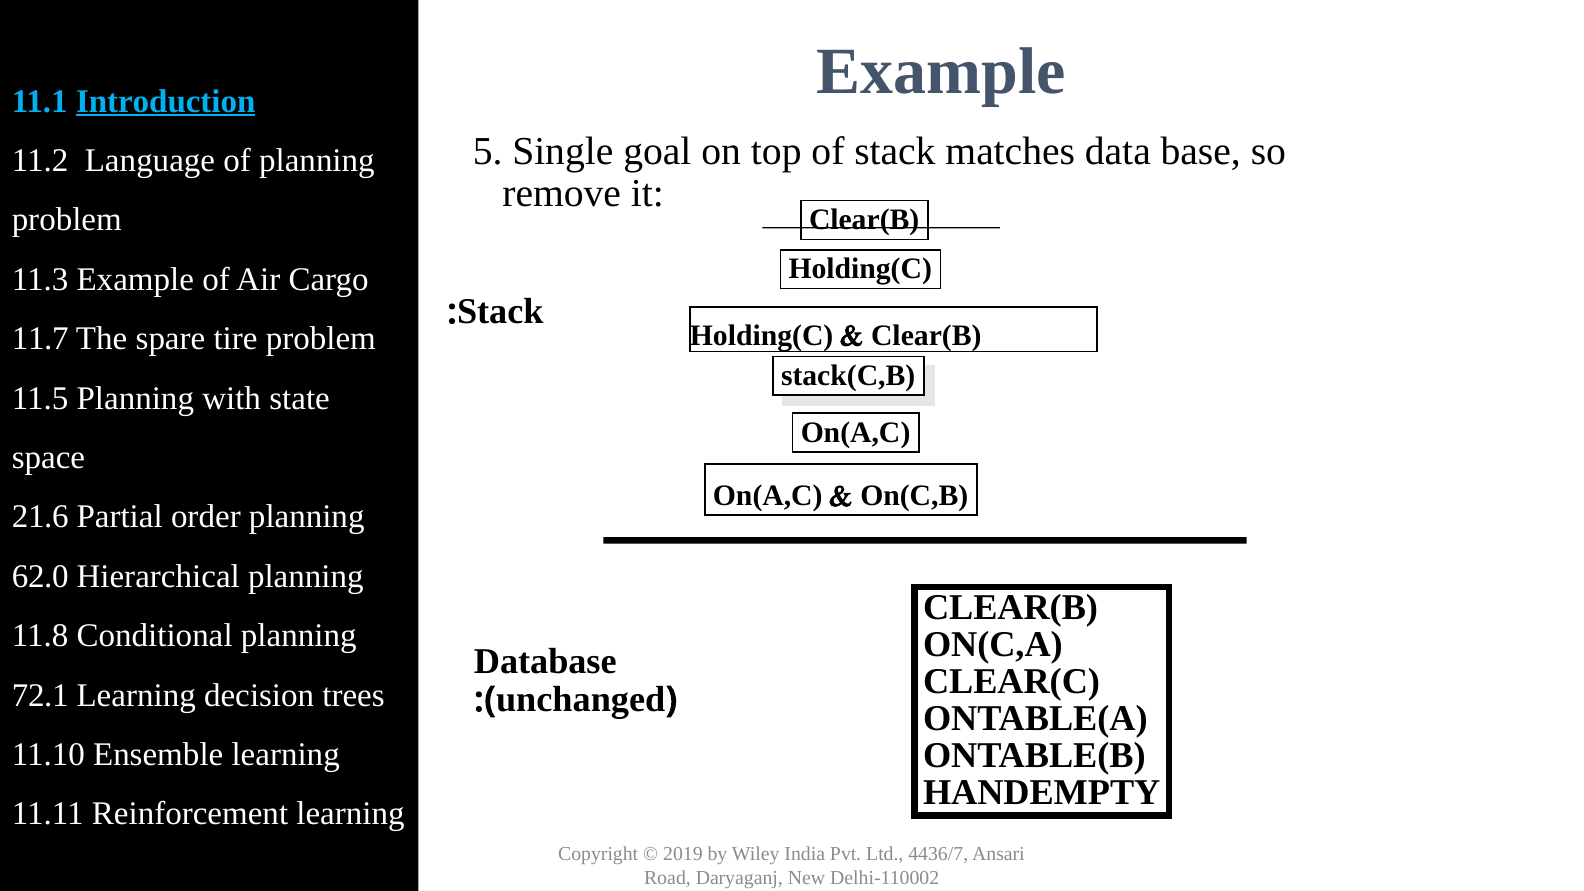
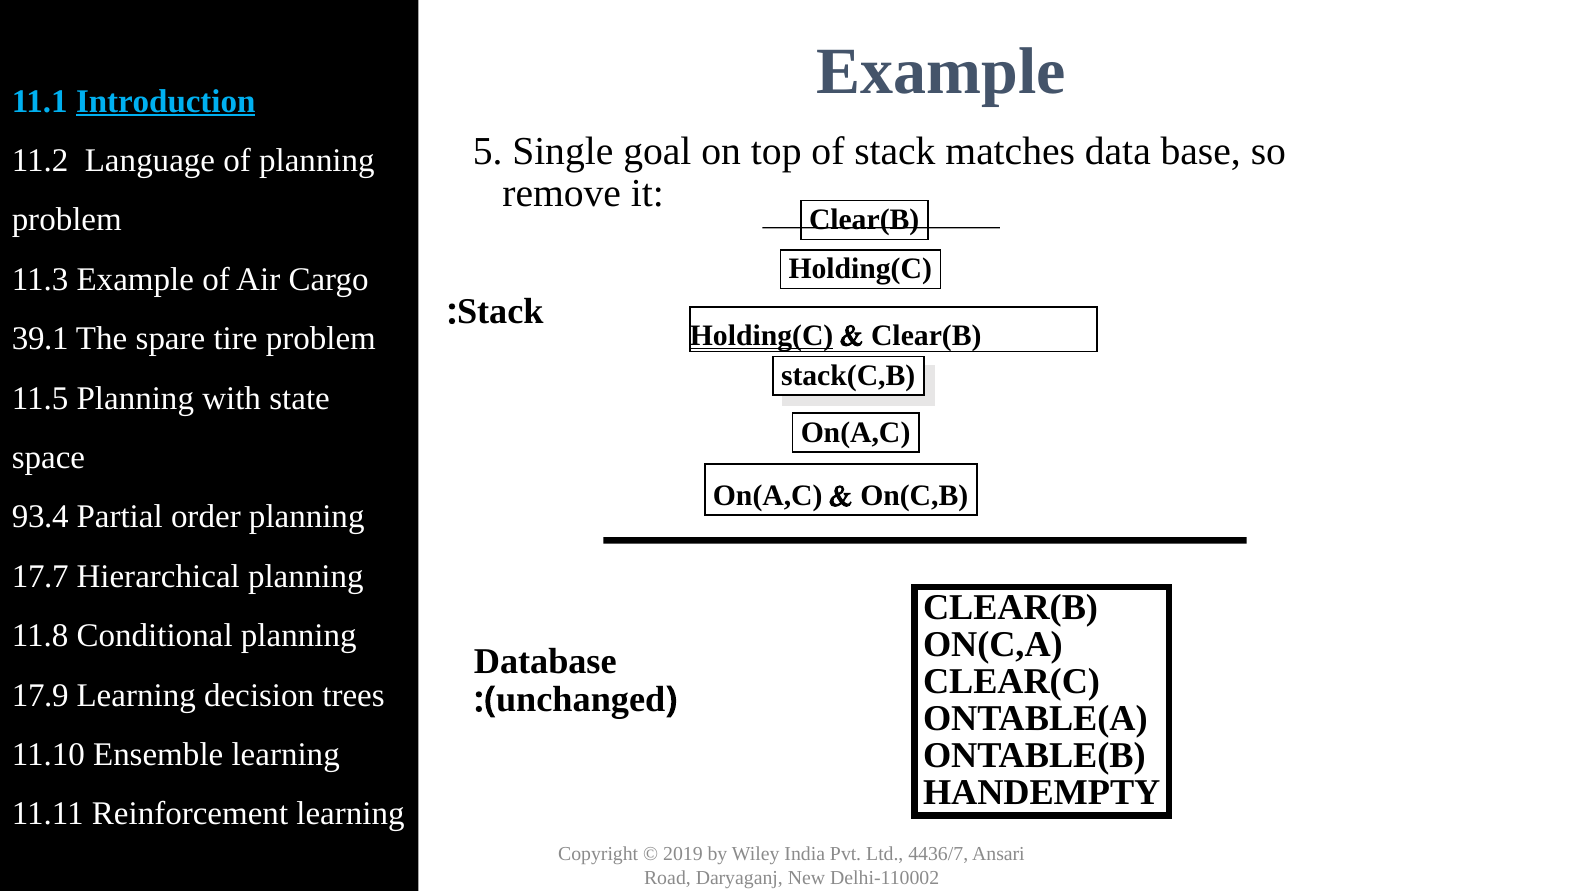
Holding(C underline: none -> present (762, 336)
11.7: 11.7 -> 39.1 (40, 339)
21.6: 21.6 -> 93.4 (40, 517)
62.0: 62.0 -> 17.7 (40, 576)
72.1: 72.1 -> 17.9 (40, 695)
